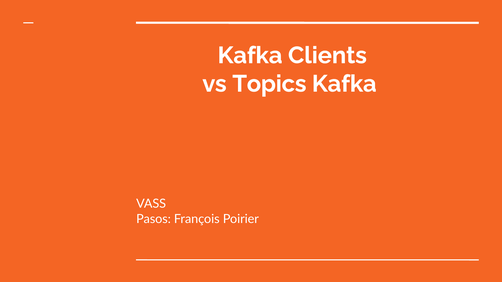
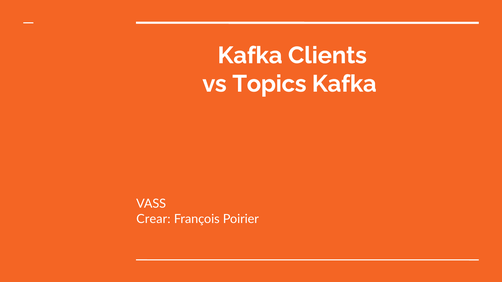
Pasos: Pasos -> Crear (153, 219)
